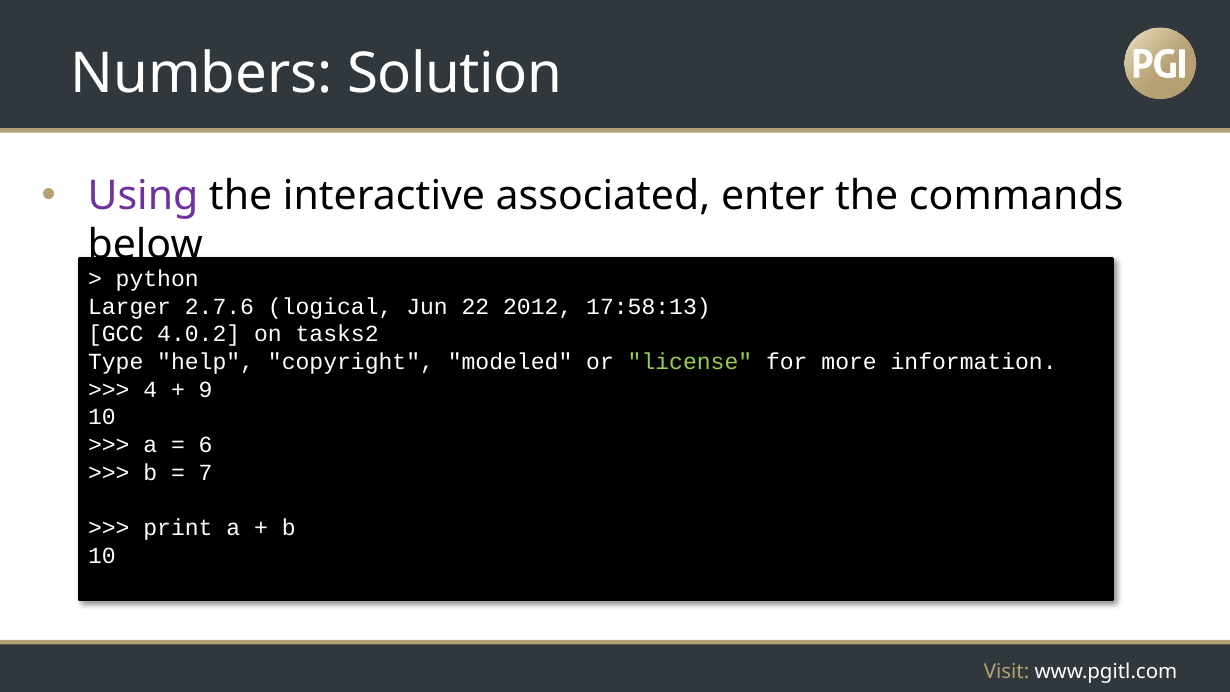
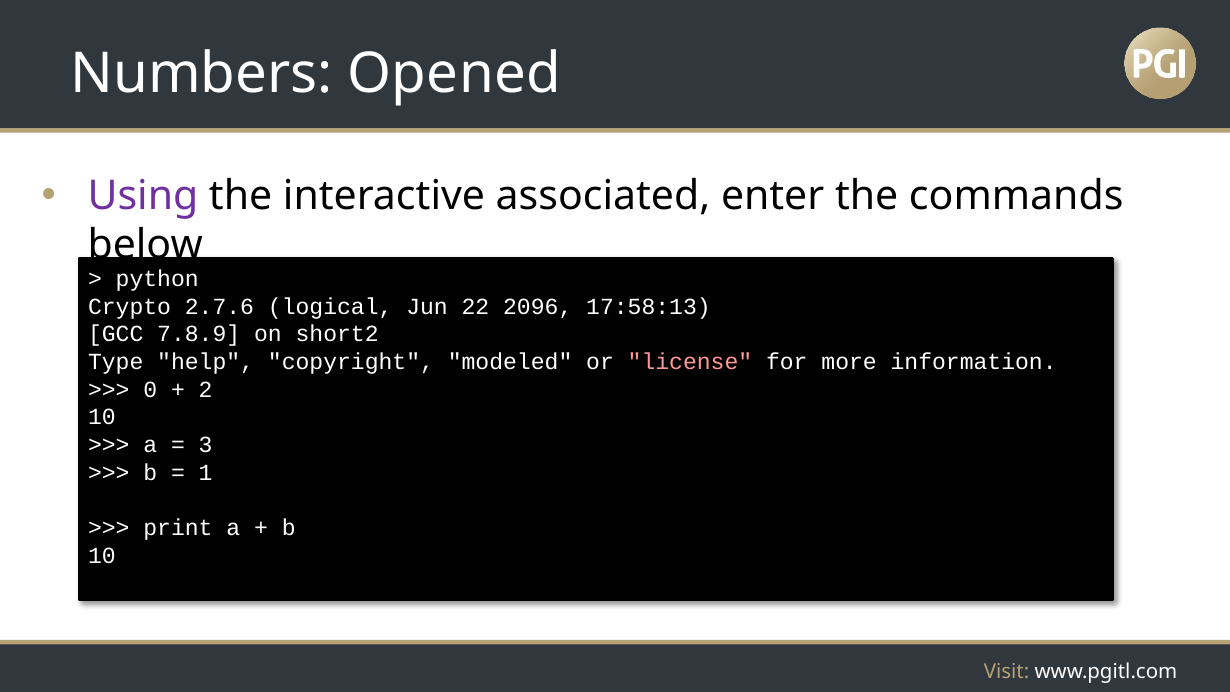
Solution: Solution -> Opened (454, 74)
Larger: Larger -> Crypto (130, 306)
2012: 2012 -> 2096 (538, 306)
4.0.2: 4.0.2 -> 7.8.9 (199, 334)
tasks2: tasks2 -> short2 (337, 334)
license colour: light green -> pink (690, 362)
4: 4 -> 0 (150, 389)
9: 9 -> 2 (206, 389)
6: 6 -> 3 (206, 445)
7: 7 -> 1 (206, 472)
